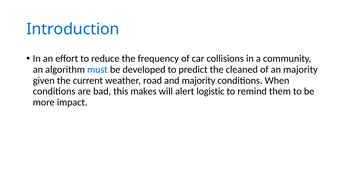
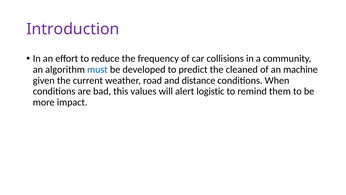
Introduction colour: blue -> purple (73, 29)
an majority: majority -> machine (300, 69)
and majority: majority -> distance (199, 80)
makes: makes -> values (144, 91)
